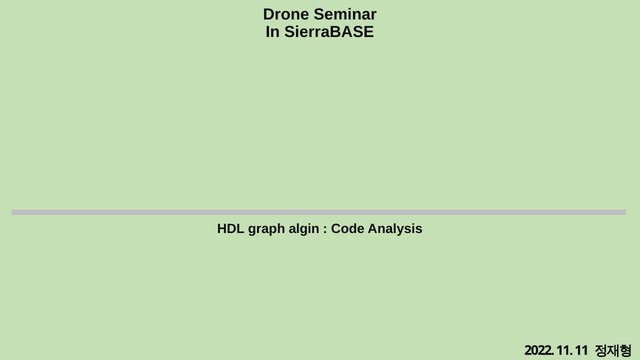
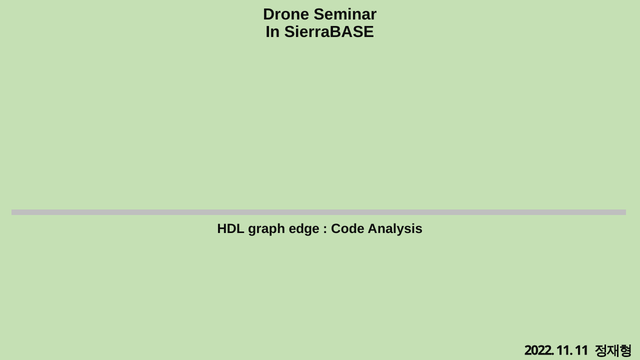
algin: algin -> edge (304, 229)
